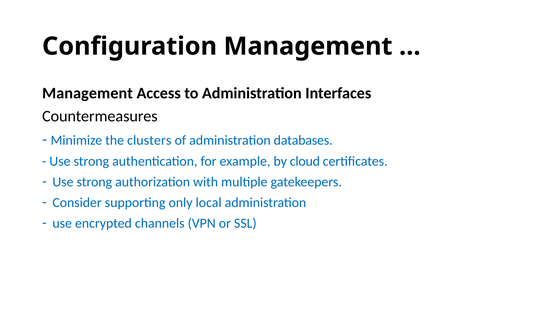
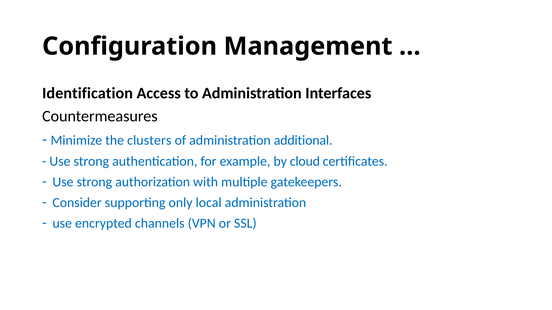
Management: Management -> Identification (88, 93)
databases: databases -> additional (303, 140)
